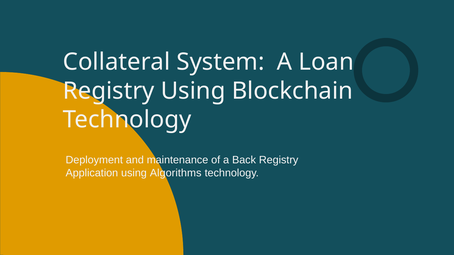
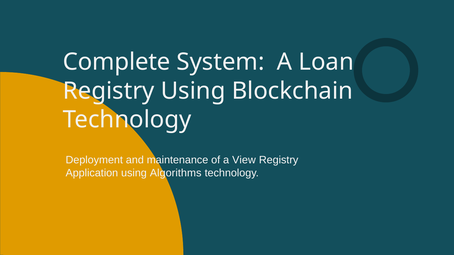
Collateral: Collateral -> Complete (117, 62)
Back: Back -> View (244, 160)
